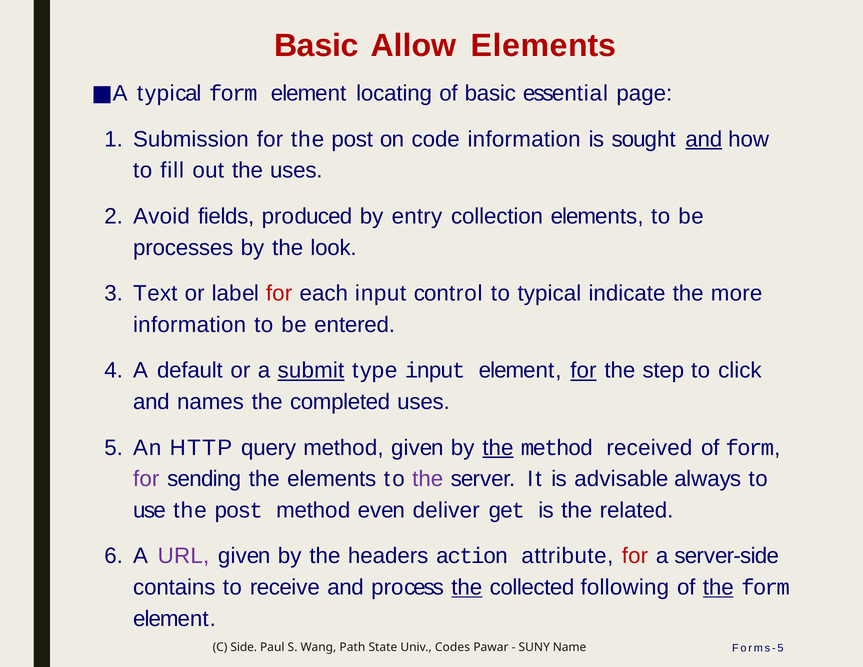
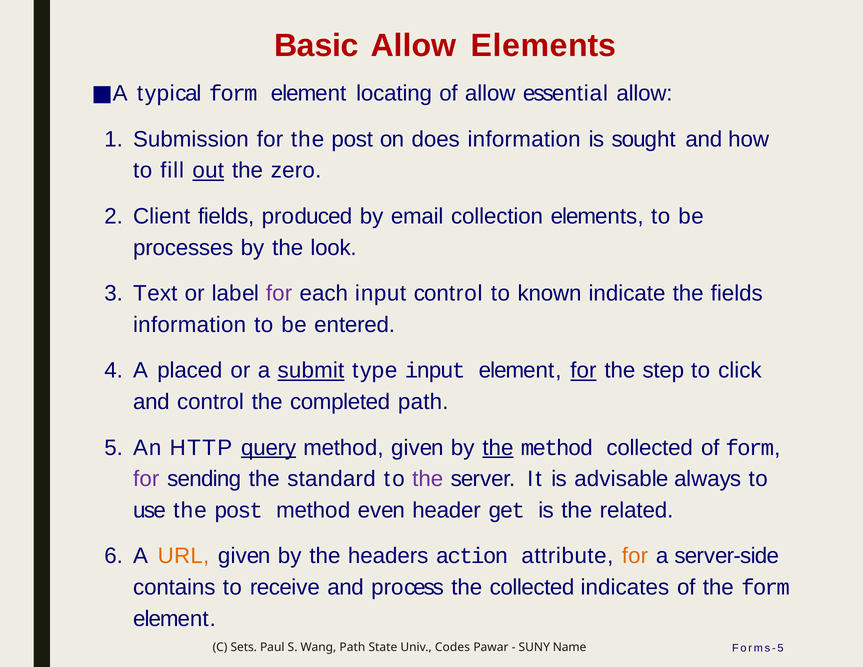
of basic: basic -> allow (490, 93)
essential page: page -> allow (644, 93)
code: code -> does (436, 139)
and underline: present -> none (704, 139)
out underline: none -> present (208, 171)
the uses: uses -> zero (296, 171)
Avoid: Avoid -> Client (162, 216)
entry: entry -> email (417, 216)
for colour: red -> purple (279, 293)
to typical: typical -> known (549, 293)
the more: more -> fields (737, 293)
default: default -> placed (190, 370)
and names: names -> control (210, 402)
completed uses: uses -> path (423, 402)
query underline: none -> present (269, 448)
method received: received -> collected (650, 448)
the elements: elements -> standard (331, 479)
deliver: deliver -> header (446, 510)
URL colour: purple -> orange (183, 556)
for colour: red -> orange (635, 556)
the underline: present -> none (467, 587)
following: following -> indicates (625, 587)
the underline: present -> none (718, 587)
Side: Side -> Sets (244, 647)
